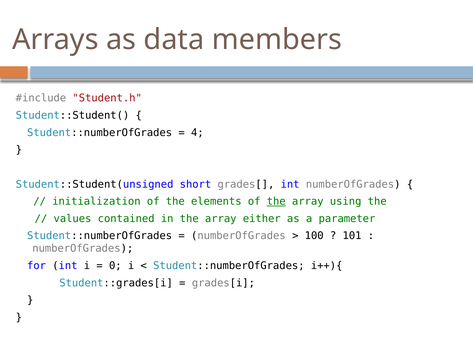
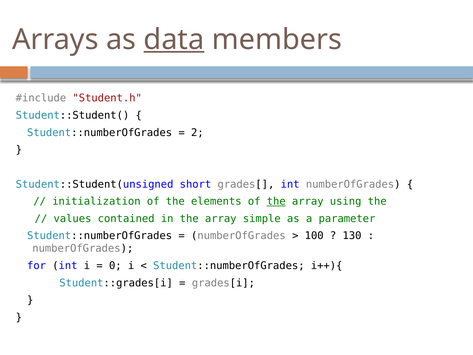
data underline: none -> present (174, 39)
4: 4 -> 2 (197, 132)
either: either -> simple (262, 218)
101: 101 -> 130 (352, 236)
